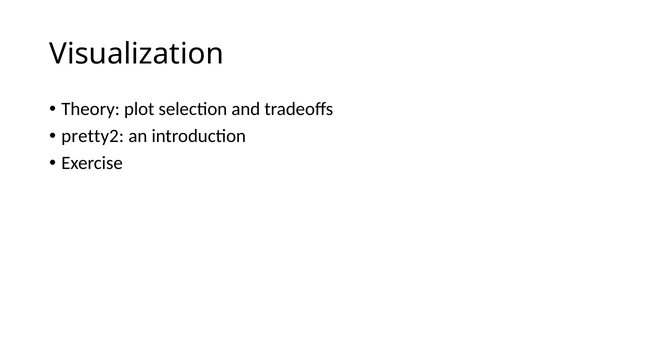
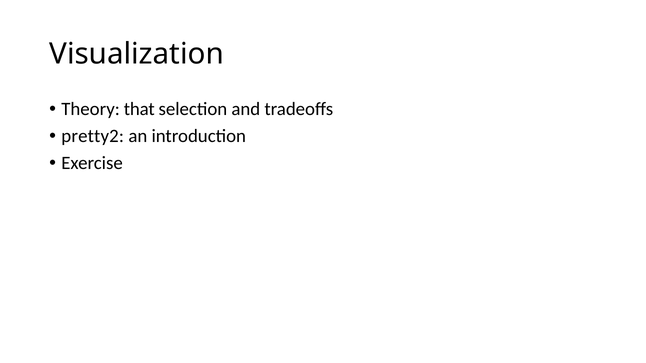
plot: plot -> that (139, 109)
